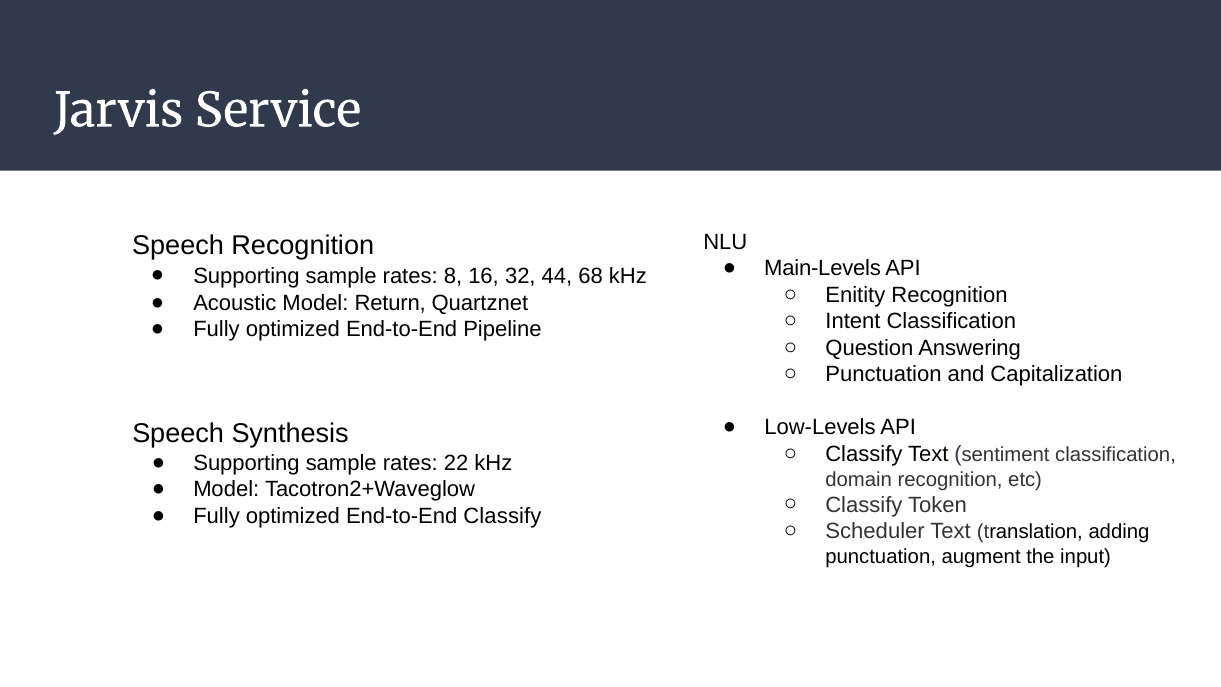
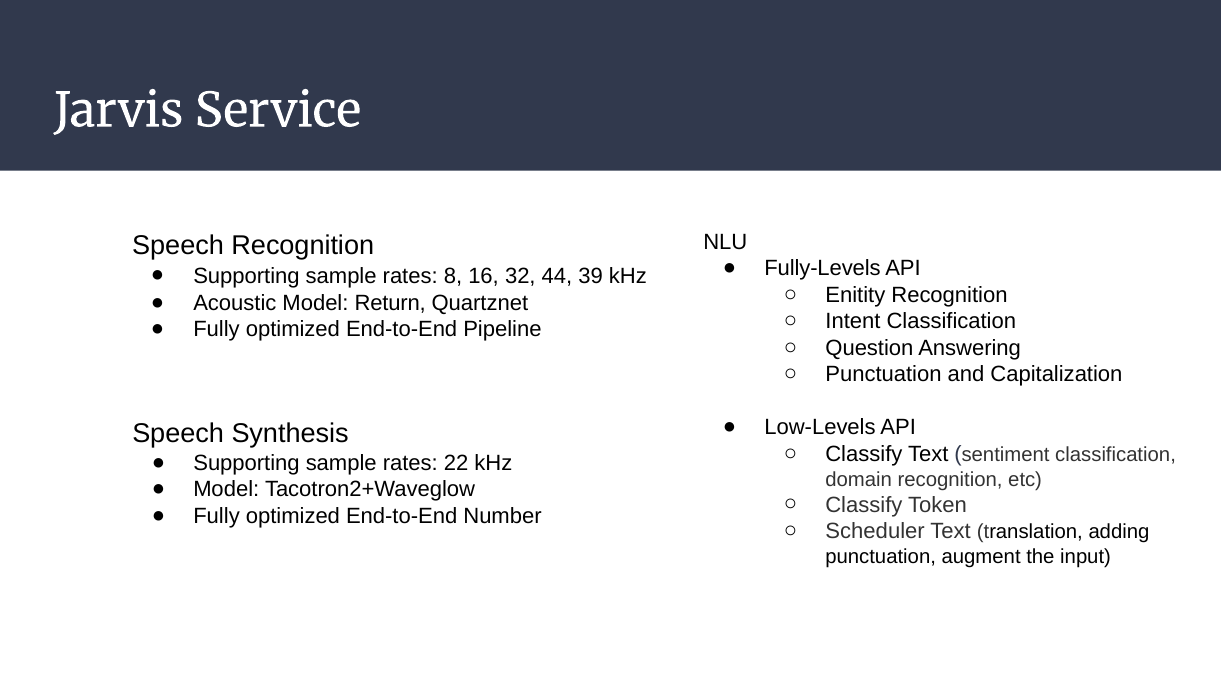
Main-Levels: Main-Levels -> Fully-Levels (822, 268)
68: 68 -> 39 (591, 276)
End-to-End Classify: Classify -> Number (503, 516)
